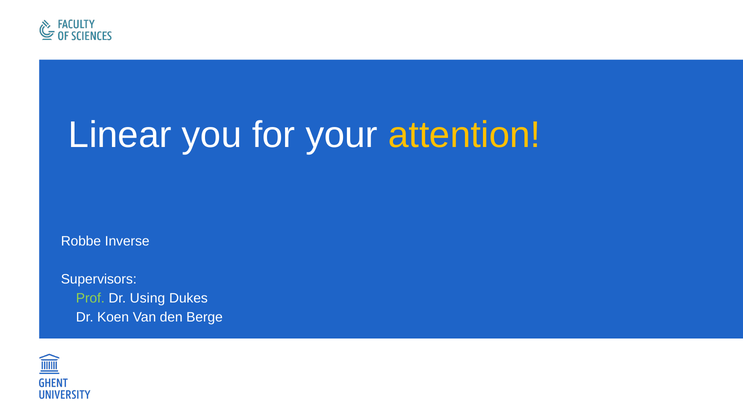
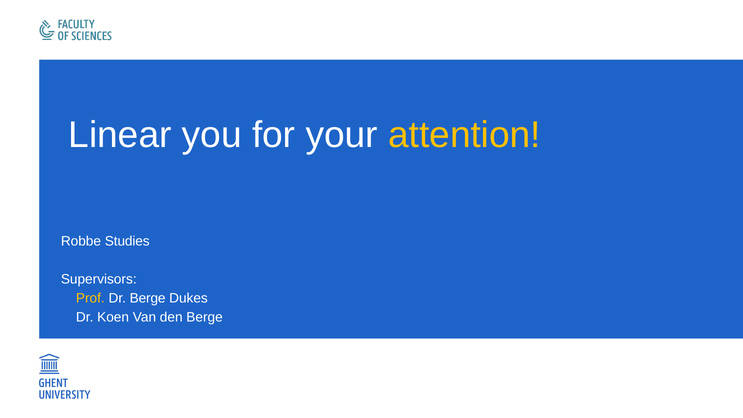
Inverse: Inverse -> Studies (127, 241)
Prof colour: light green -> yellow (90, 298)
Dr Using: Using -> Berge (148, 298)
